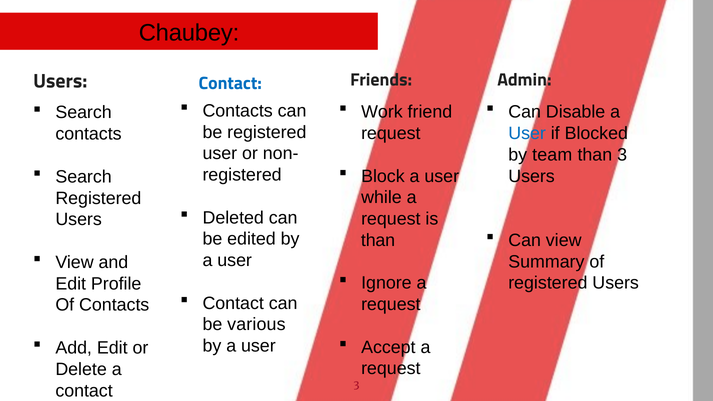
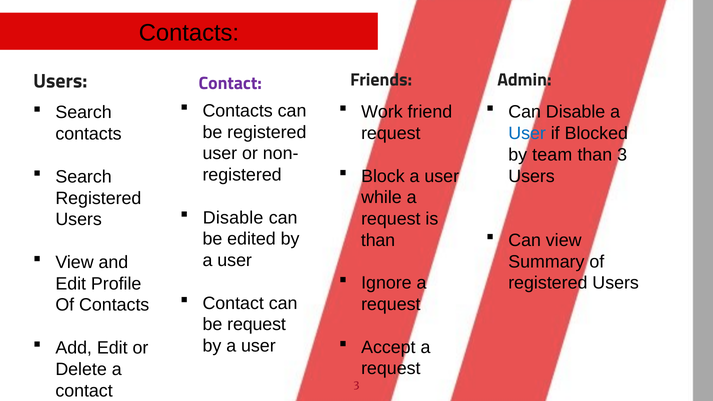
Chaubey: Chaubey -> Contacts (189, 33)
Contact colour: blue -> purple (230, 83)
Deleted: Deleted -> Disable (233, 218)
be various: various -> request (257, 325)
